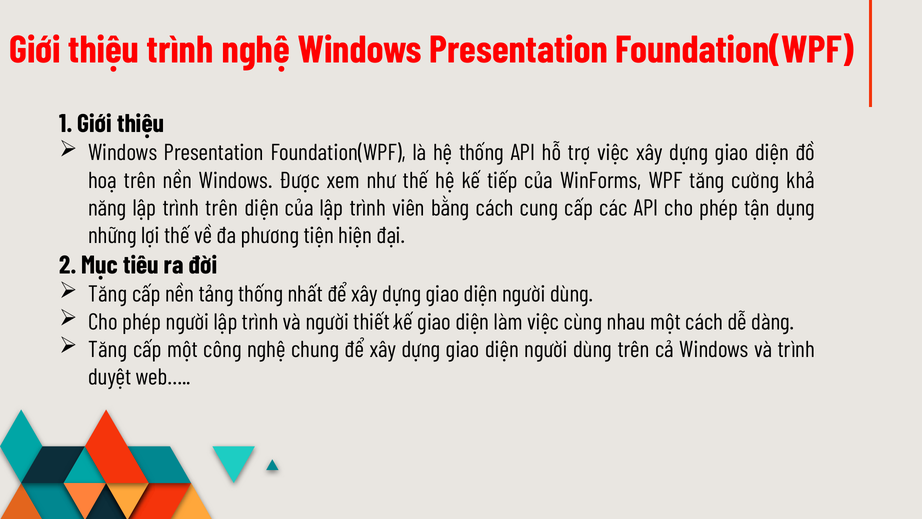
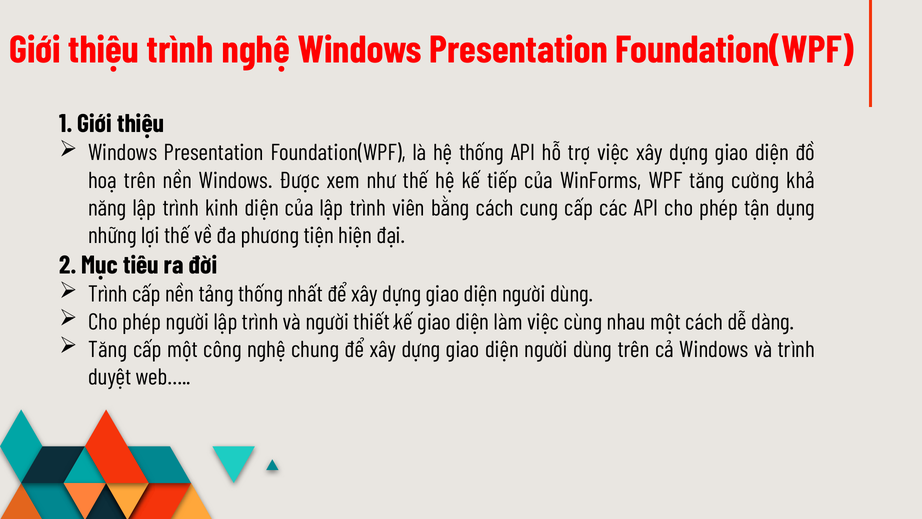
trình trên: trên -> kinh (222, 208)
Tăng: Tăng -> Trình (108, 294)
